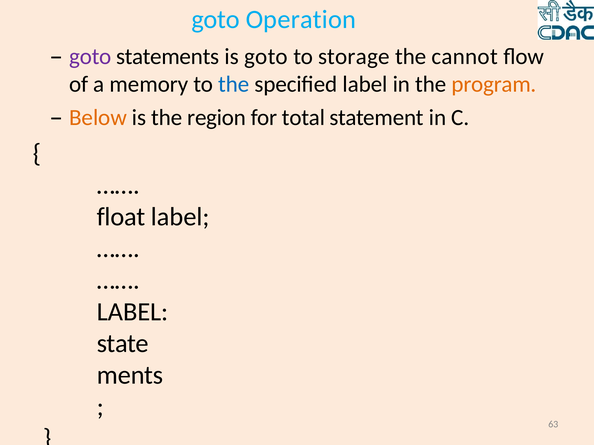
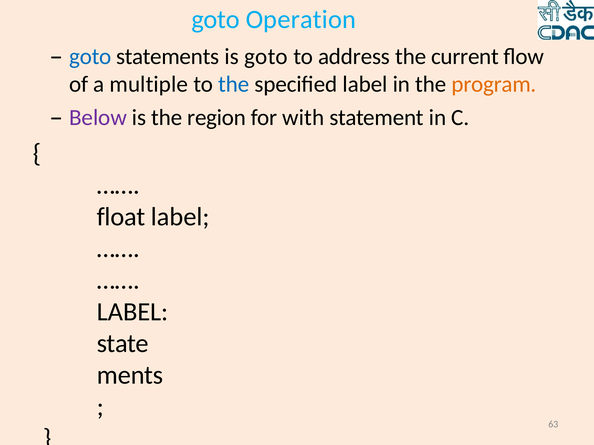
goto colour: purple -> blue (90, 56)
storage: storage -> address (354, 56)
cannot: cannot -> current (465, 56)
memory: memory -> multiple (149, 84)
Below colour: orange -> purple (98, 118)
total: total -> with (303, 118)
